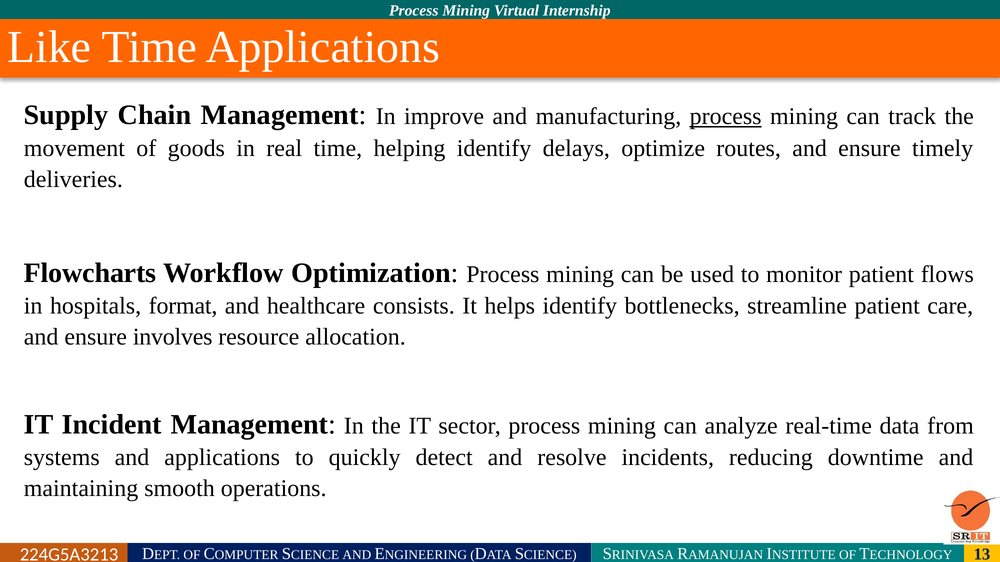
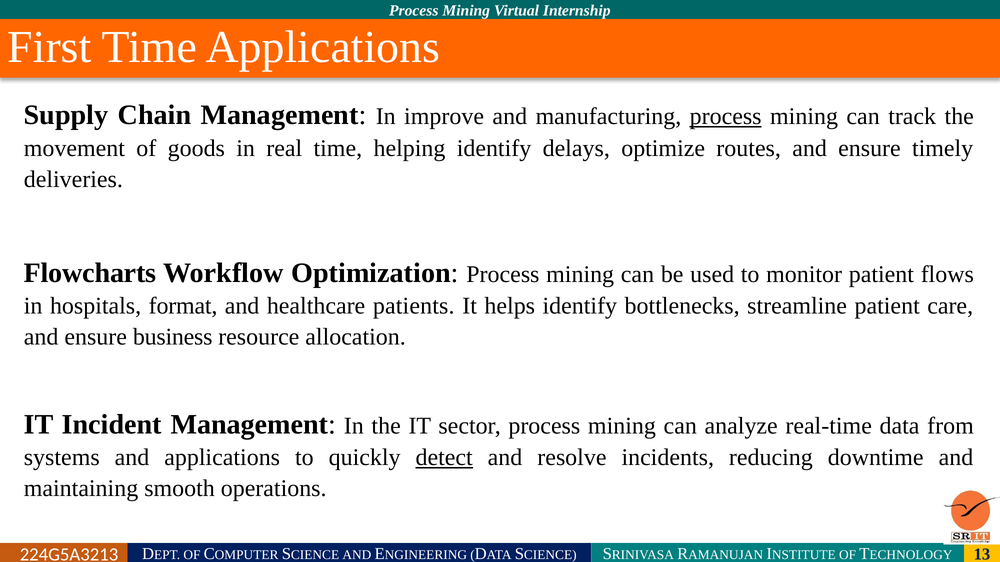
Like: Like -> First (49, 47)
consists: consists -> patients (414, 306)
involves: involves -> business (173, 337)
detect underline: none -> present (444, 458)
